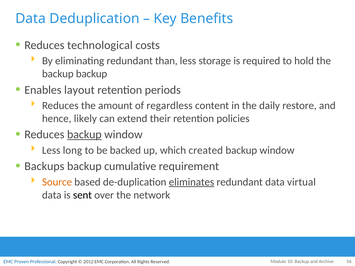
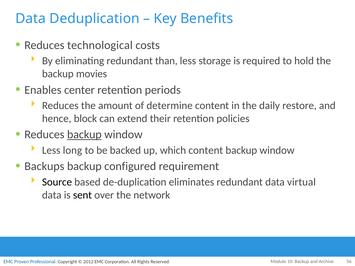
backup backup: backup -> movies (92, 74)
layout: layout -> center (79, 90)
regardless: regardless -> determine (170, 106)
likely: likely -> block (85, 119)
which created: created -> content (206, 150)
cumulative: cumulative -> configured (130, 166)
Source colour: orange -> black (57, 182)
eliminates underline: present -> none (192, 182)
